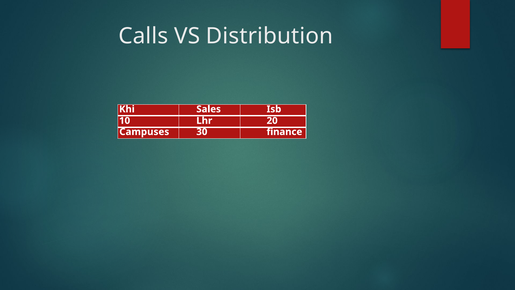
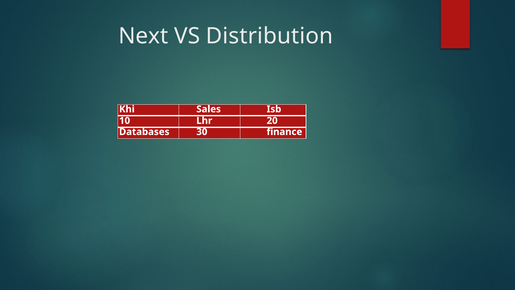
Calls: Calls -> Next (143, 36)
Campuses: Campuses -> Databases (144, 132)
